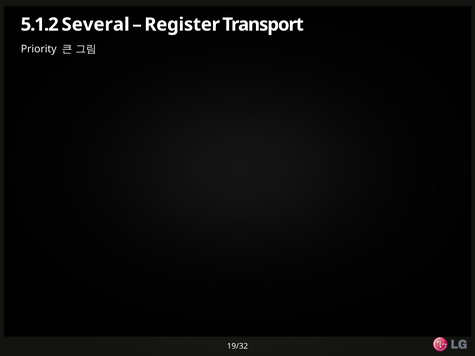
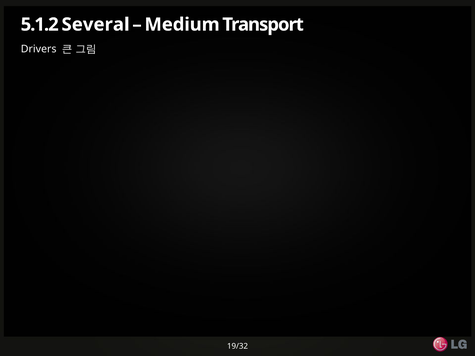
Register: Register -> Medium (182, 25)
Priority: Priority -> Drivers (39, 49)
